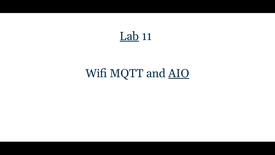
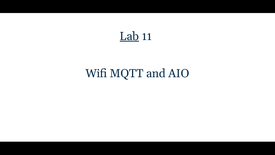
AIO underline: present -> none (179, 73)
